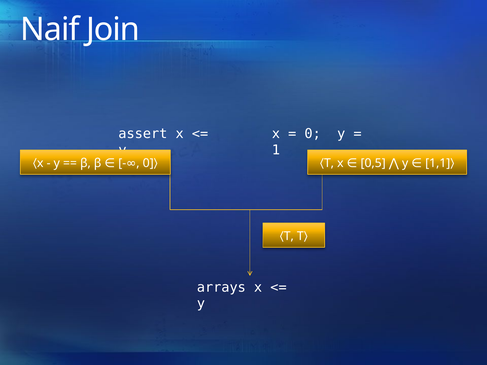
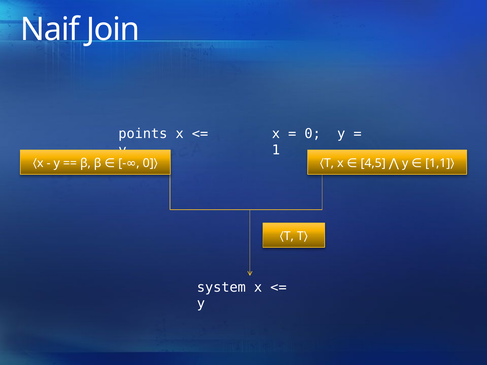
assert: assert -> points (143, 134)
0,5: 0,5 -> 4,5 (373, 163)
arrays: arrays -> system (221, 287)
